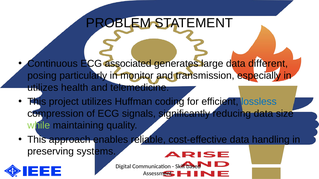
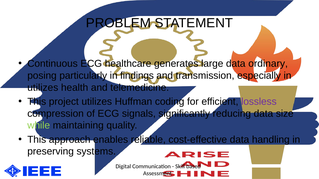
associated: associated -> healthcare (128, 64)
different: different -> ordinary (268, 64)
monitor: monitor -> findings (137, 76)
lossless colour: blue -> purple (259, 102)
